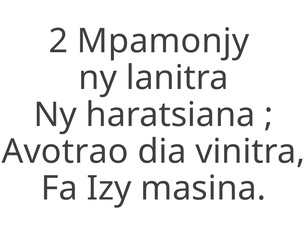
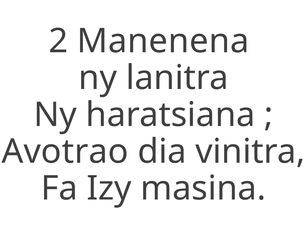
Mpamonjy: Mpamonjy -> Manenena (163, 41)
